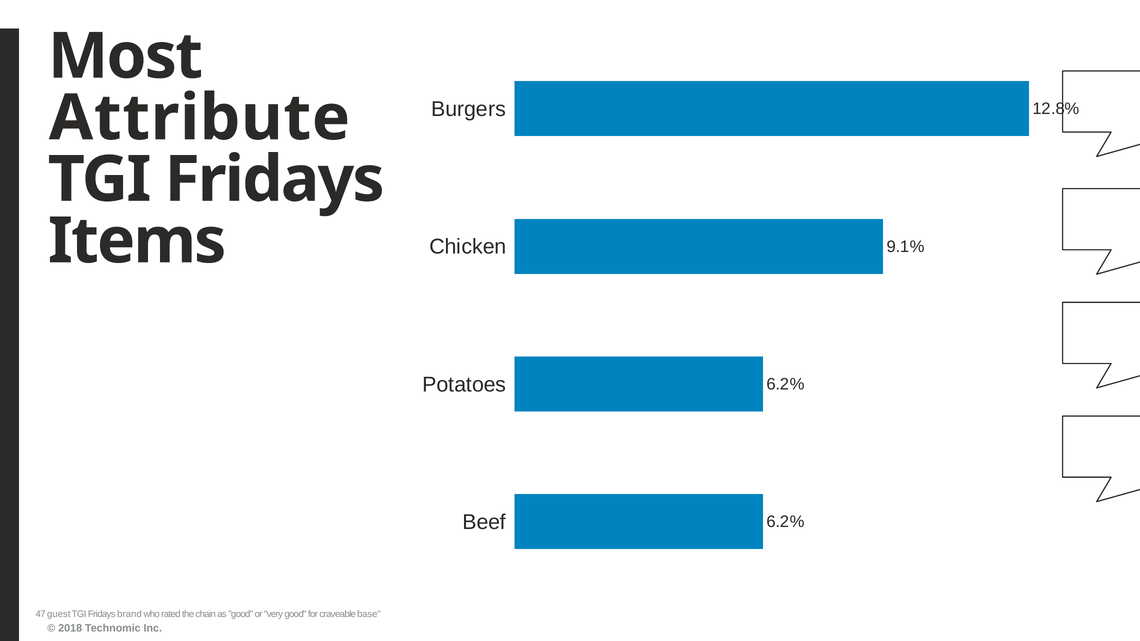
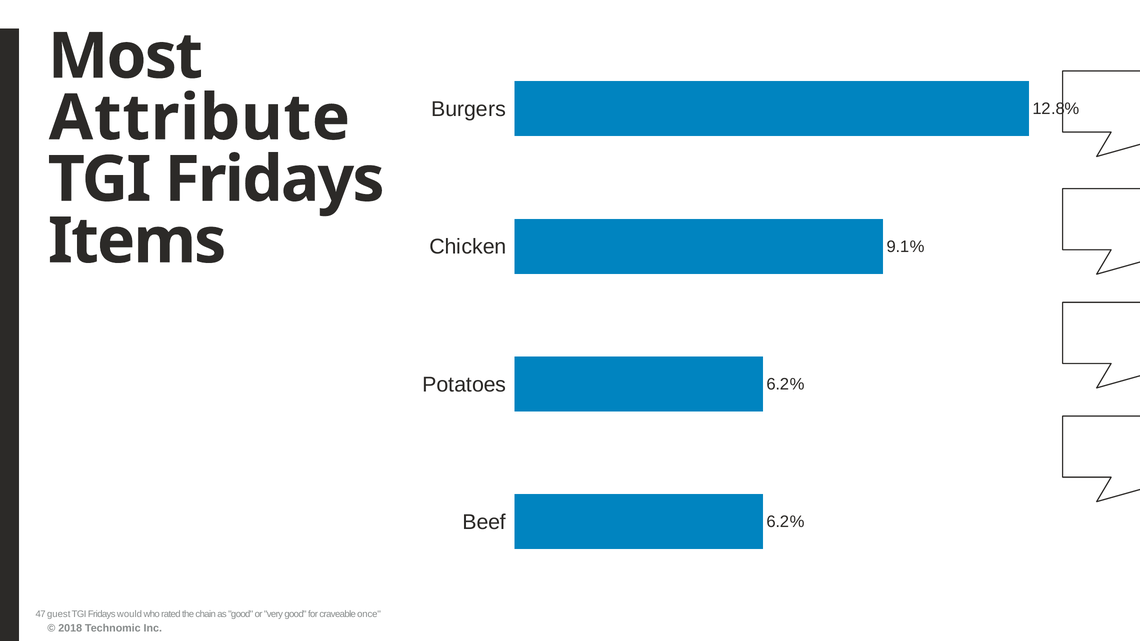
brand: brand -> would (130, 615)
base: base -> once (369, 615)
